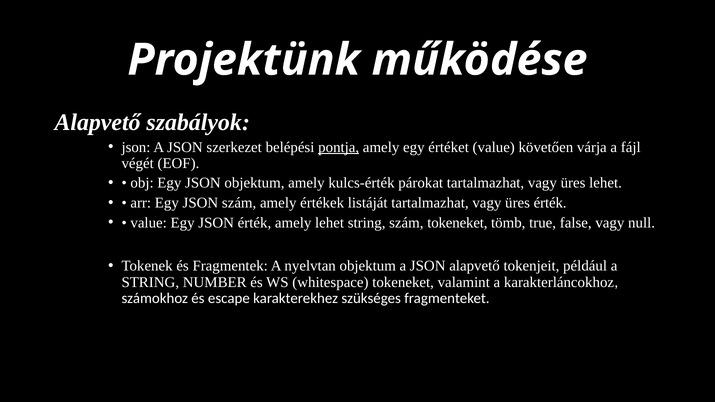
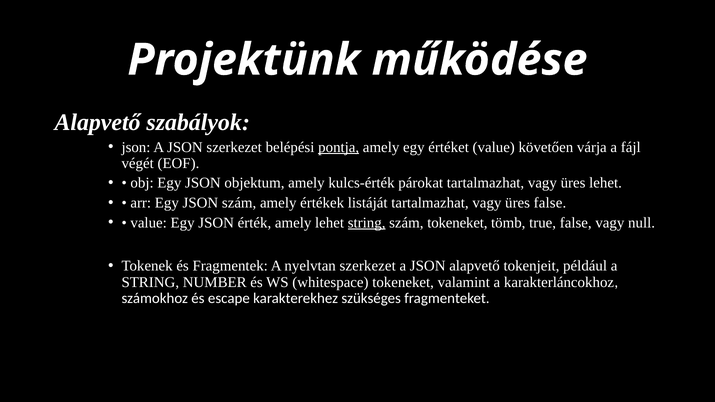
üres érték: érték -> false (550, 203)
string underline: none -> present (367, 223)
nyelvtan objektum: objektum -> szerkezet (368, 266)
